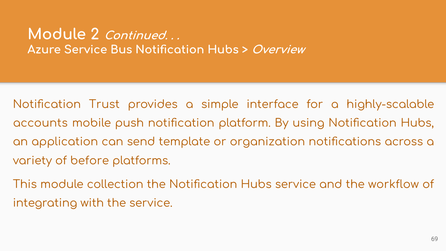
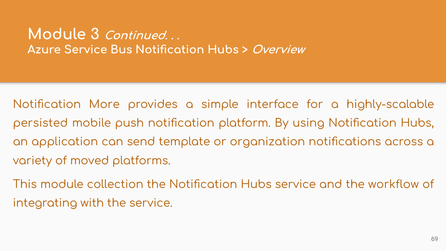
2: 2 -> 3 (95, 34)
Trust: Trust -> More (104, 104)
accounts: accounts -> persisted (40, 123)
before: before -> moved (90, 161)
